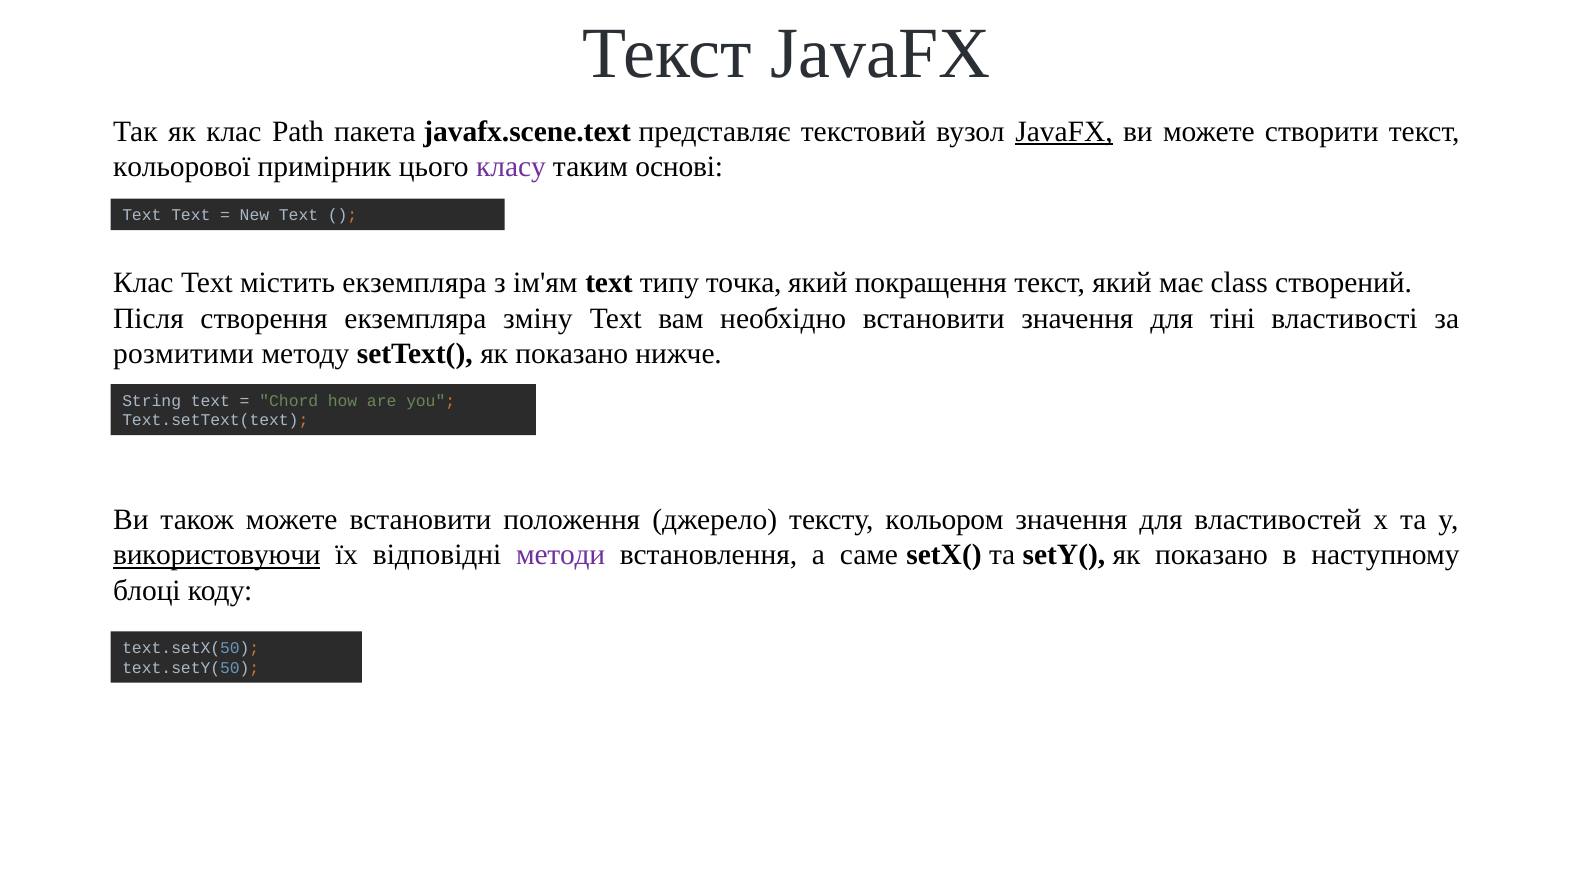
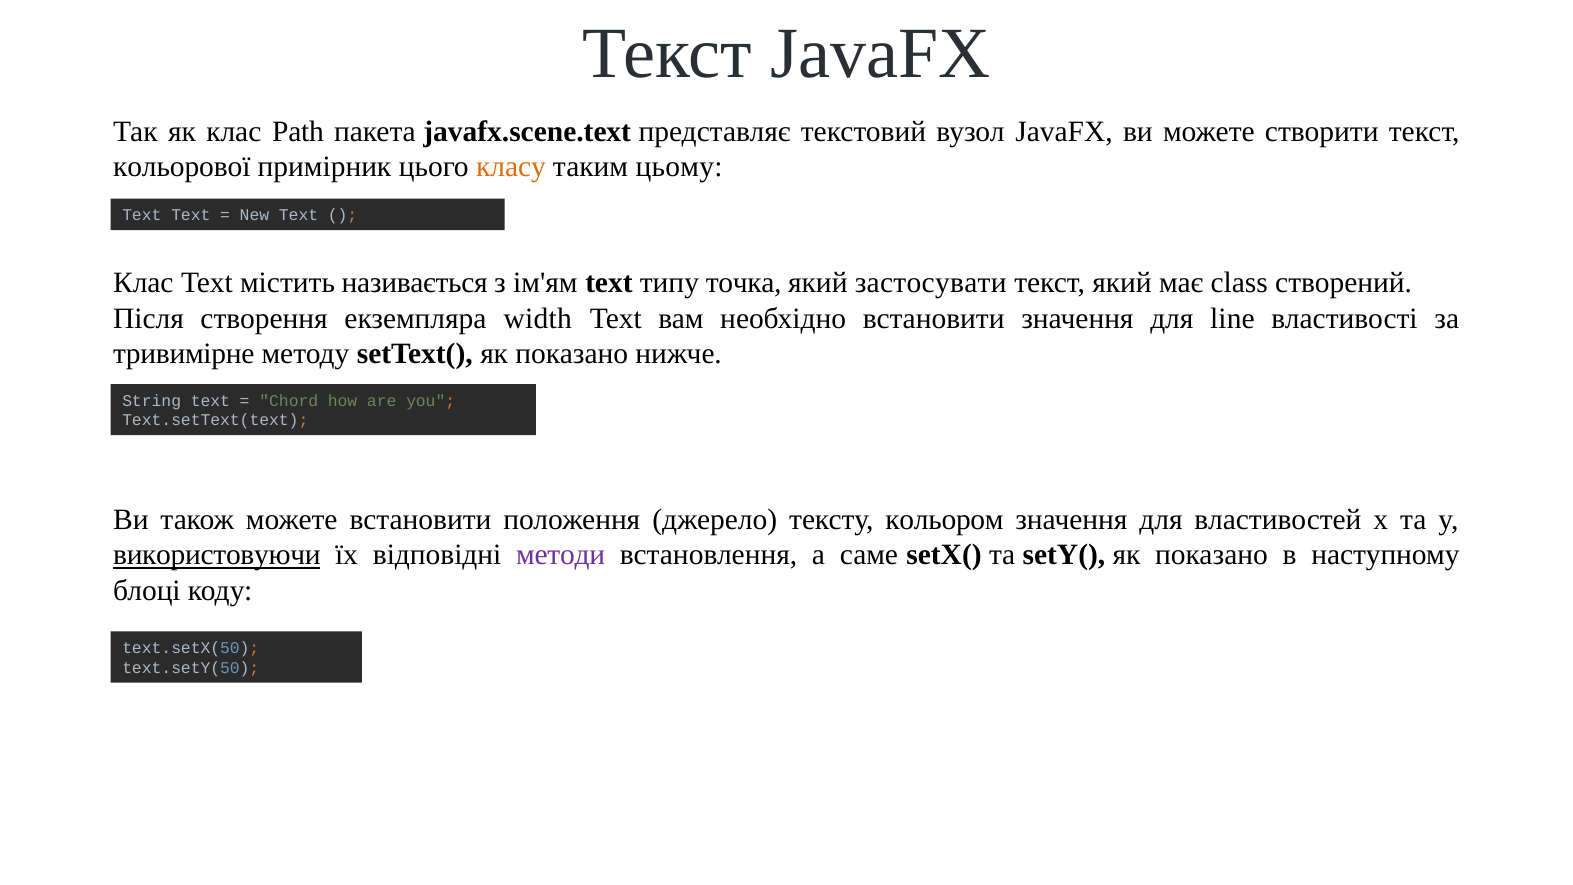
JavaFX underline: present -> none (1064, 131)
класу colour: purple -> orange (511, 167)
основі: основі -> цьому (679, 167)
містить екземпляра: екземпляра -> називається (415, 283)
покращення: покращення -> застосувати (931, 283)
зміну: зміну -> width (538, 319)
тіні: тіні -> line (1232, 319)
розмитими: розмитими -> тривимірне (184, 354)
